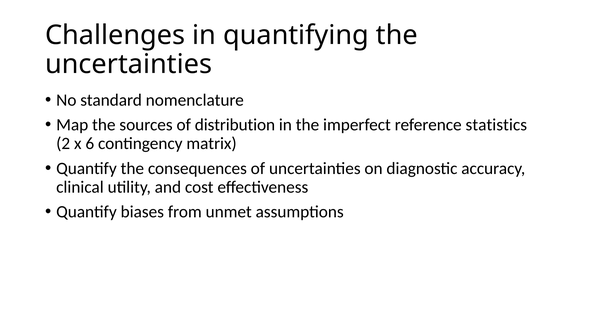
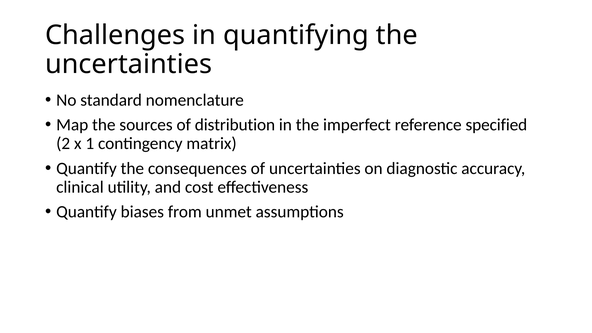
statistics: statistics -> specified (496, 125)
6: 6 -> 1 (90, 144)
